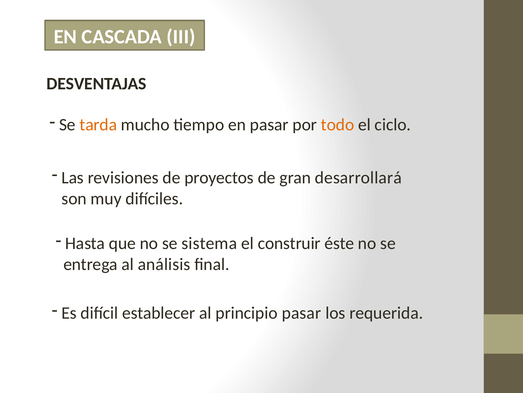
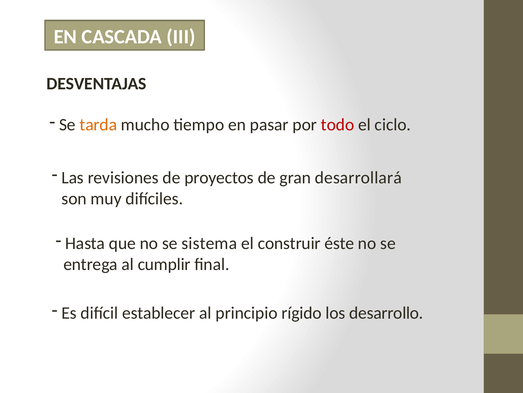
todo colour: orange -> red (338, 125)
análisis: análisis -> cumplir (164, 264)
principio pasar: pasar -> rígido (302, 313)
requerida: requerida -> desarrollo (386, 313)
